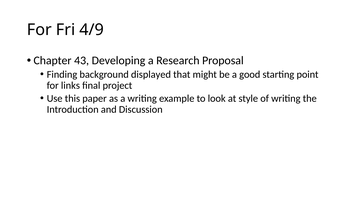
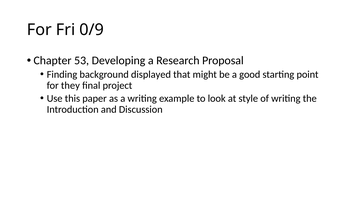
4/9: 4/9 -> 0/9 (92, 30)
43: 43 -> 53 (82, 60)
links: links -> they (70, 85)
